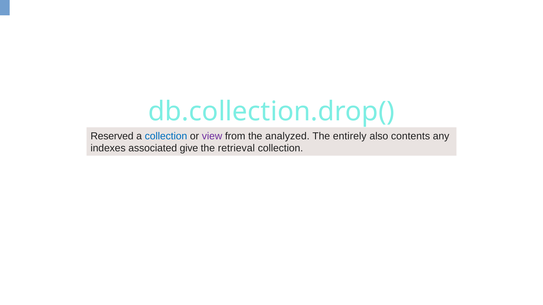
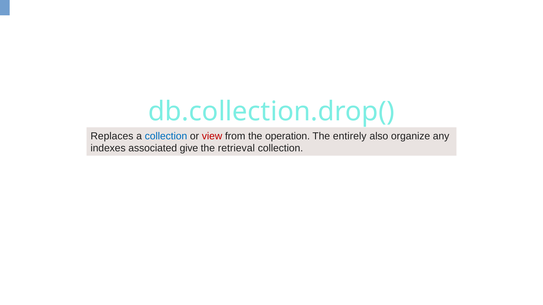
Reserved: Reserved -> Replaces (112, 136)
view colour: purple -> red (212, 136)
analyzed: analyzed -> operation (288, 136)
contents: contents -> organize (411, 136)
